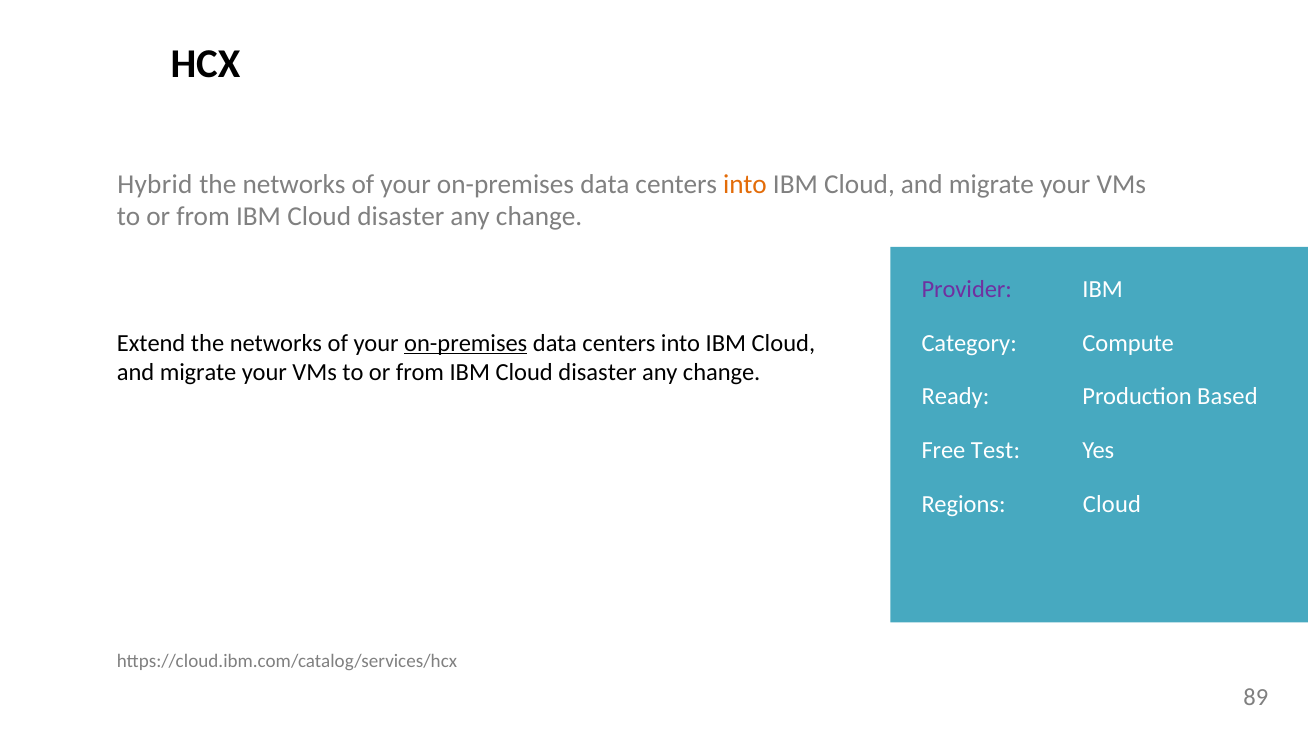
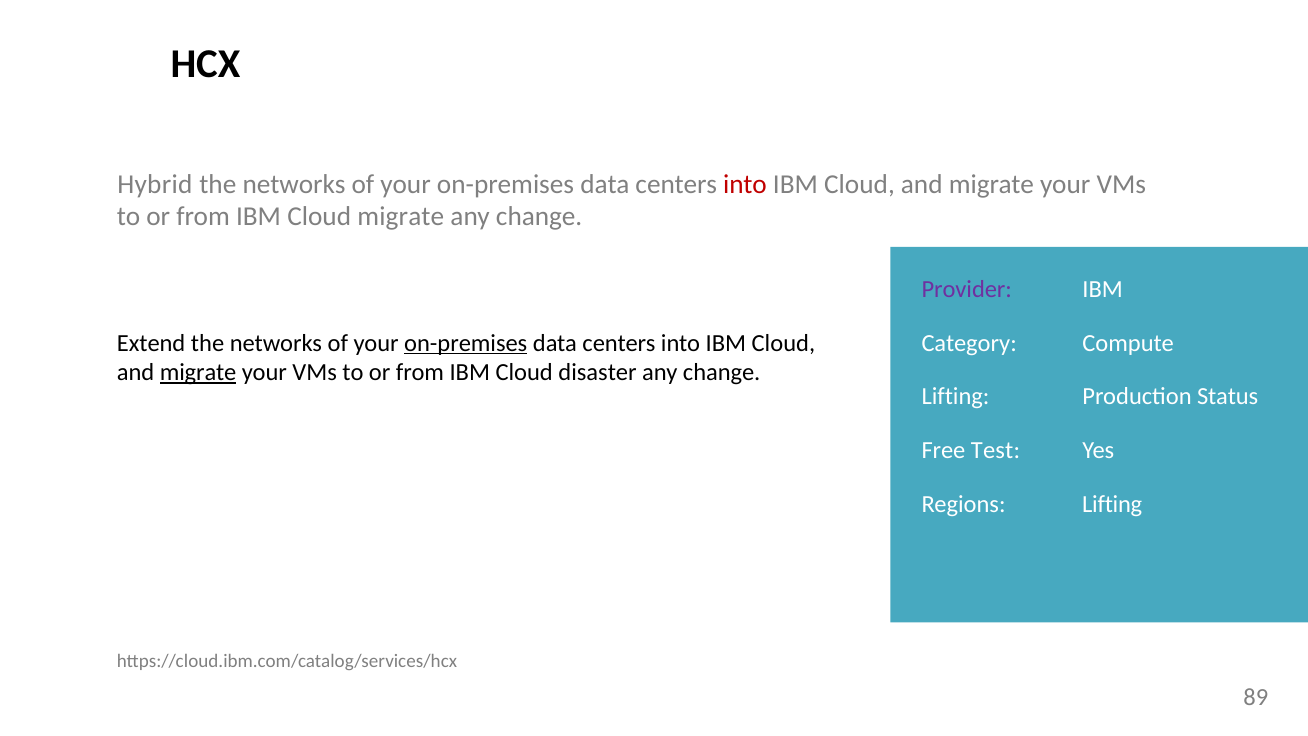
into colour: orange -> red (745, 184)
disaster: disaster -> migrate (401, 217)
migrate underline: none -> present (198, 372)
Ready: Ready -> Lifting (956, 397)
Based: Based -> Status (1228, 397)
Regions Cloud: Cloud -> Lifting (1112, 504)
